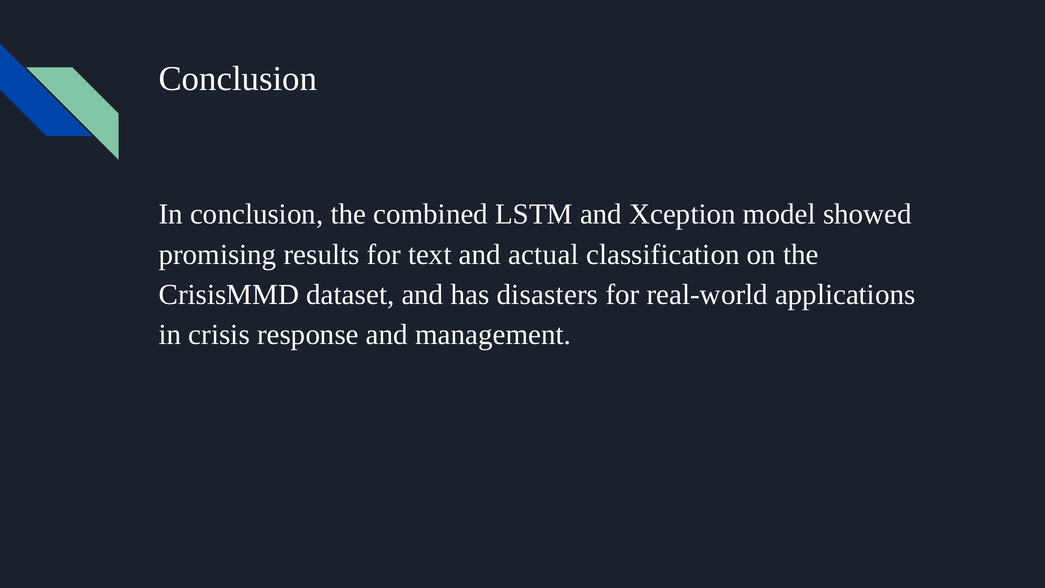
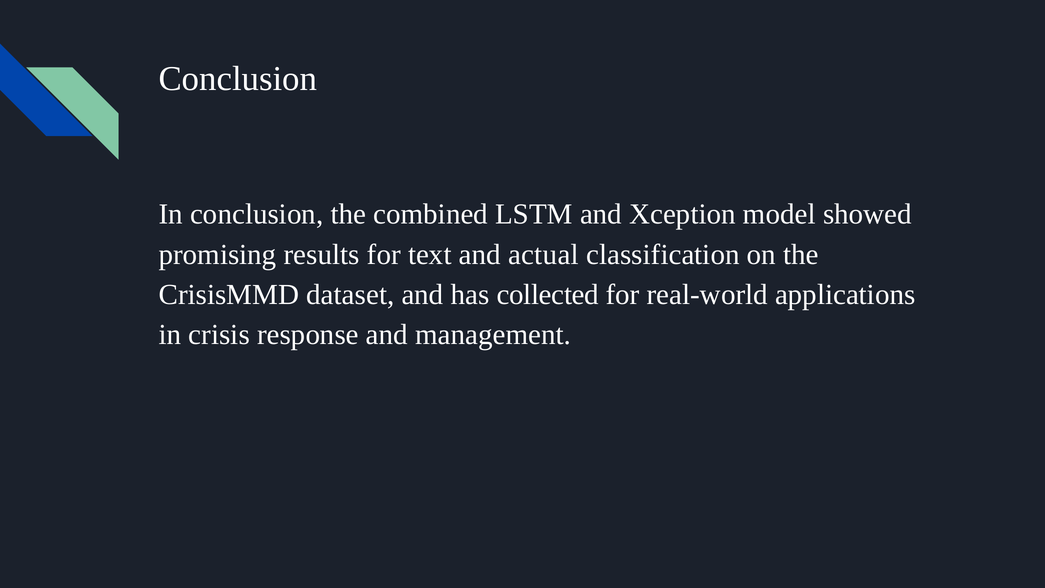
disasters: disasters -> collected (548, 295)
